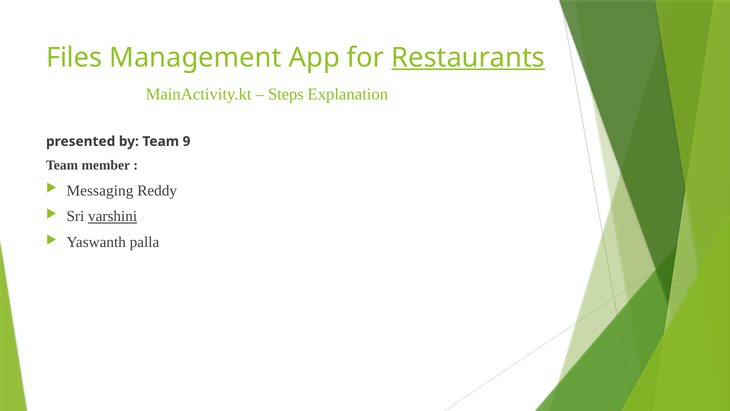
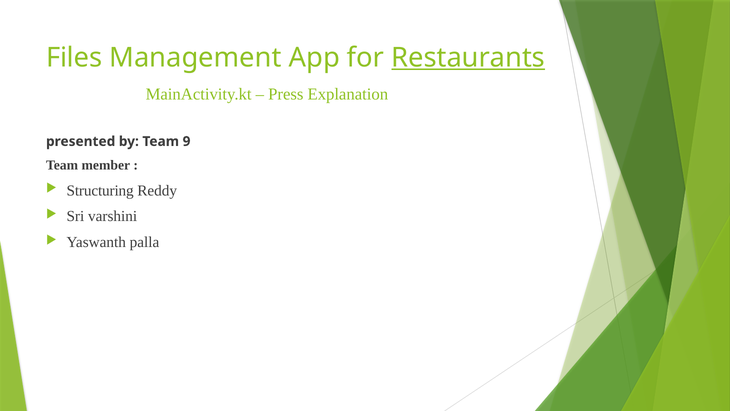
Steps: Steps -> Press (286, 94)
Messaging: Messaging -> Structuring (100, 190)
varshini underline: present -> none (113, 216)
